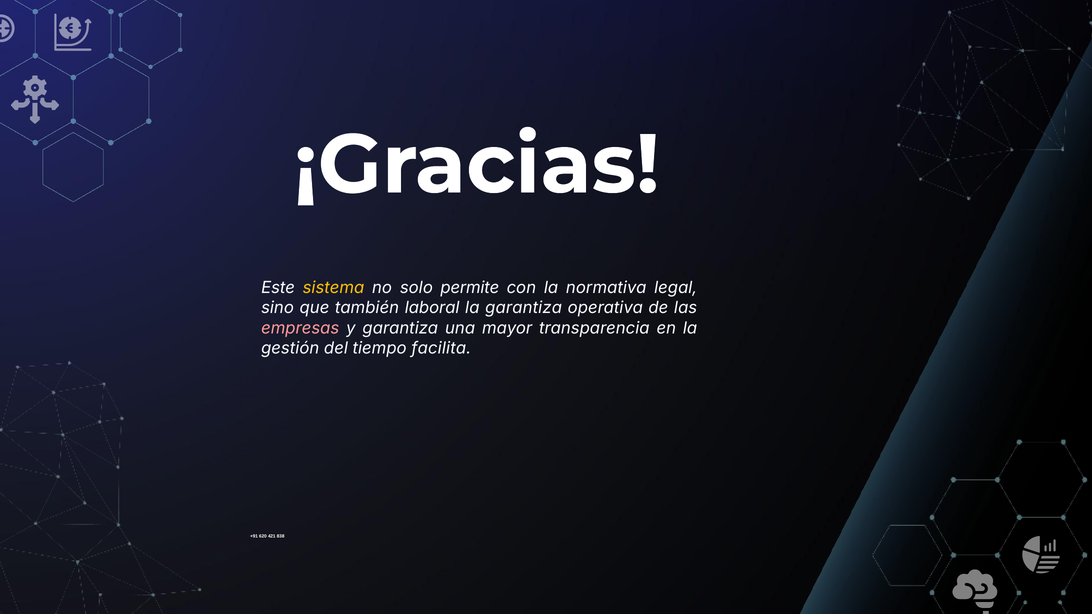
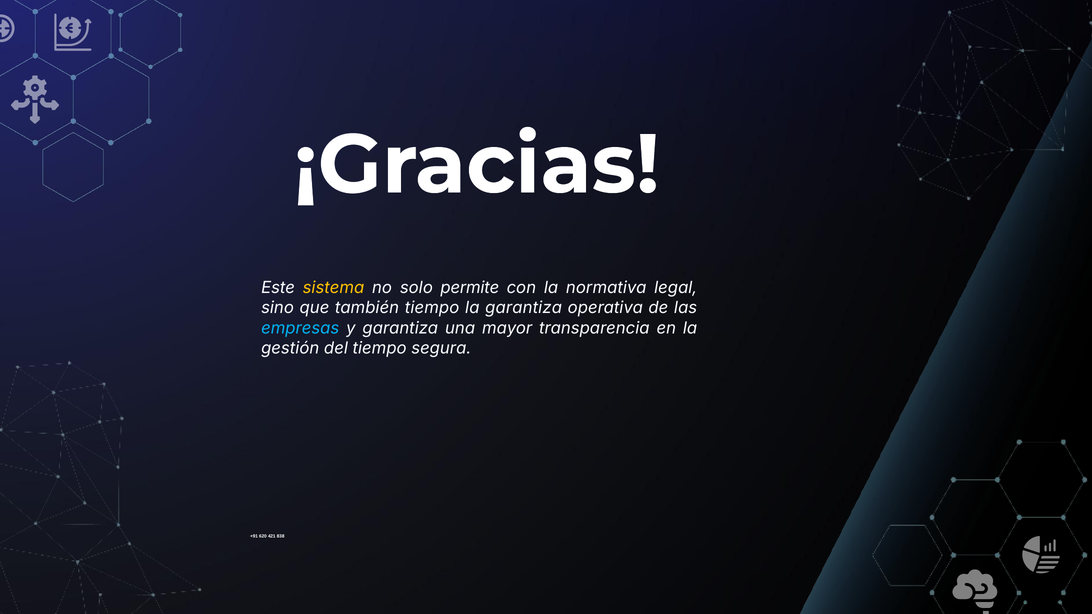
también laboral: laboral -> tiempo (432, 308)
empresas colour: pink -> light blue (300, 328)
facilita: facilita -> segura (441, 348)
